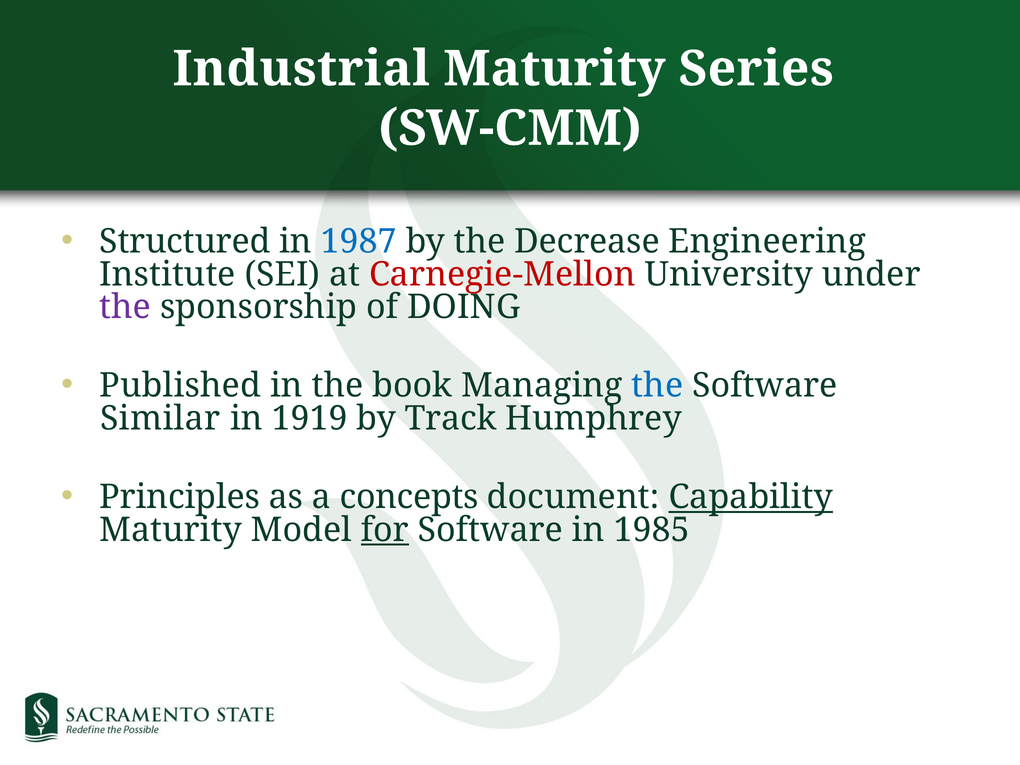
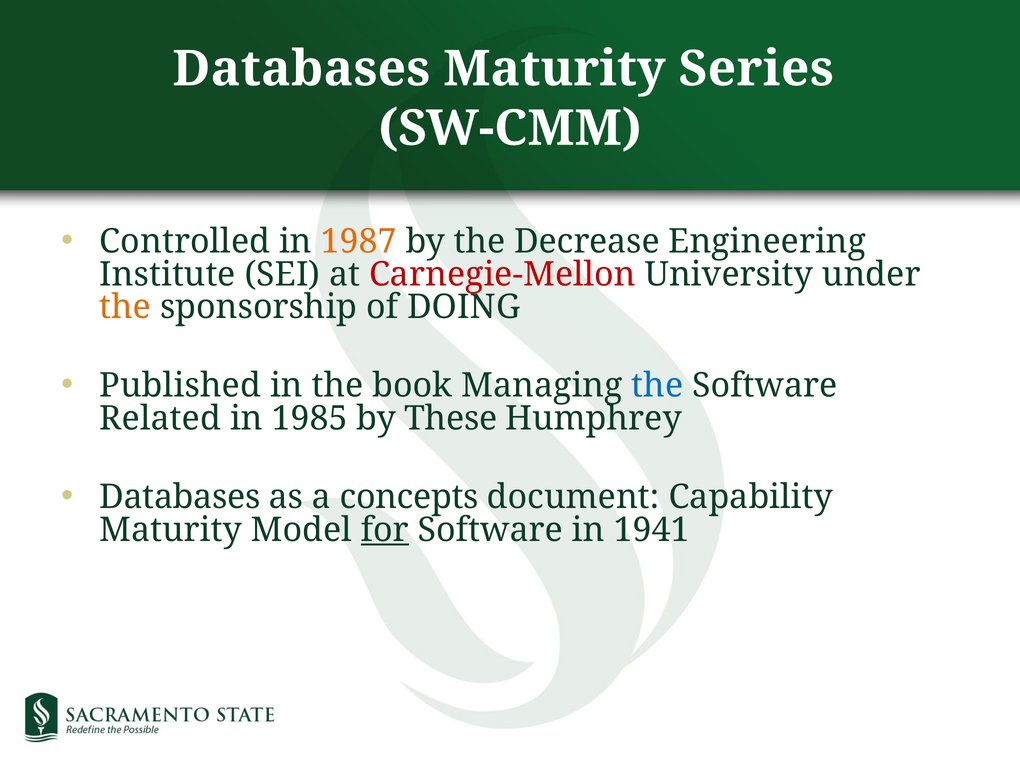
Industrial: Industrial -> Databases (301, 69)
Structured: Structured -> Controlled (185, 242)
1987 colour: blue -> orange (359, 242)
the colour: purple -> orange (125, 307)
Similar: Similar -> Related (160, 418)
1919: 1919 -> 1985 (310, 418)
Track: Track -> These (451, 418)
Principles: Principles -> Databases (180, 497)
Capability underline: present -> none (751, 497)
1985: 1985 -> 1941 (652, 530)
